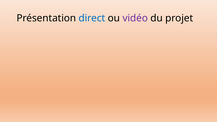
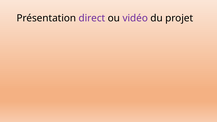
direct colour: blue -> purple (92, 18)
